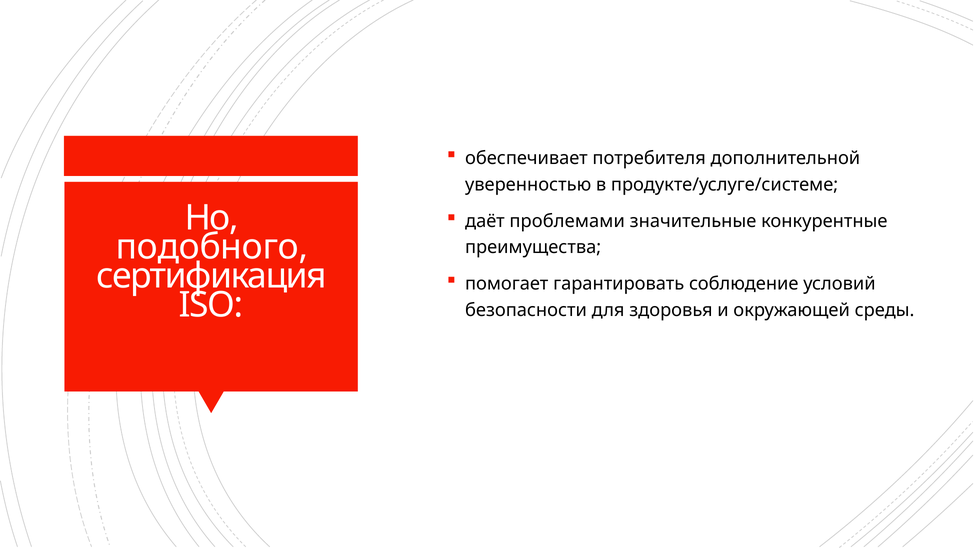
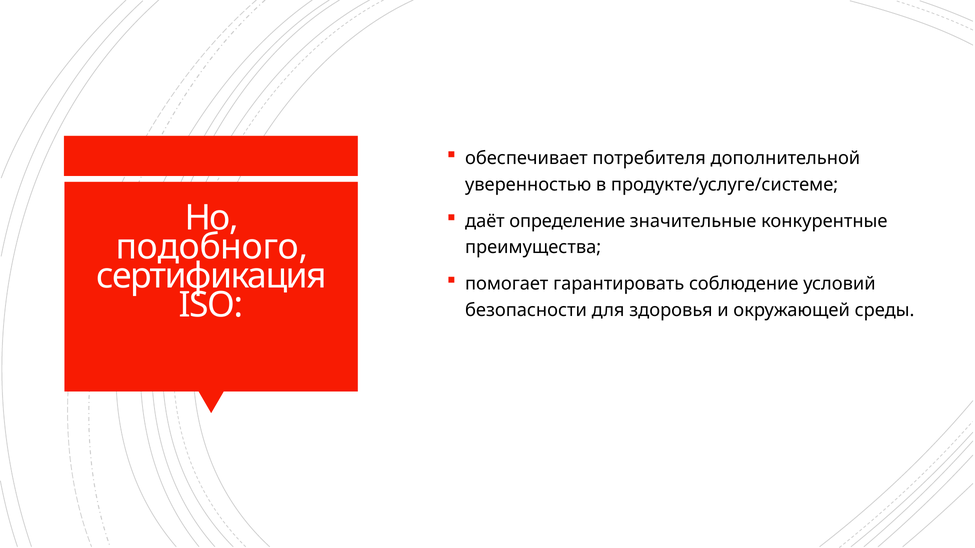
проблемами: проблемами -> определение (567, 221)
